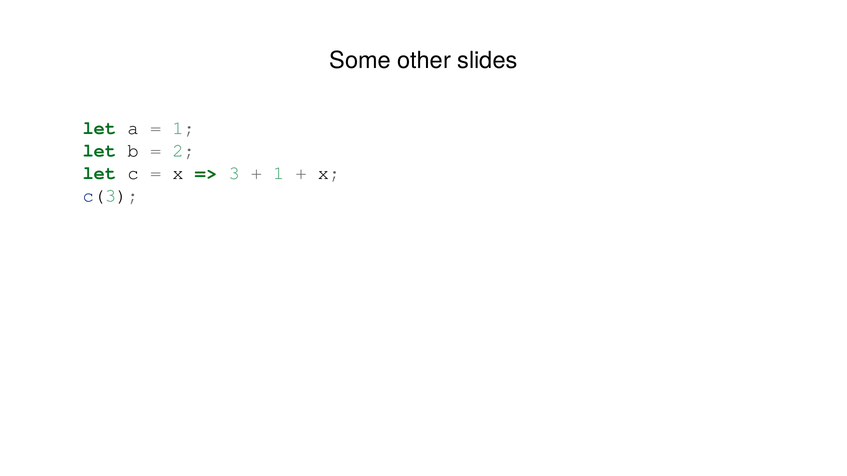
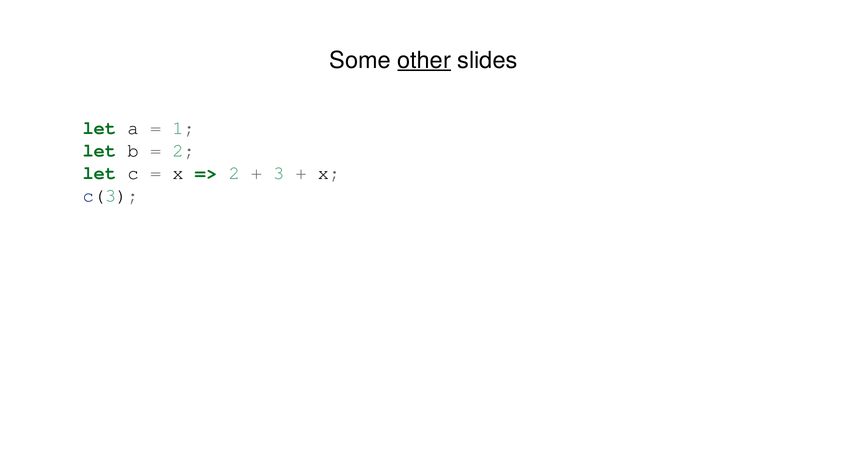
other underline: none -> present (424, 60)
3: 3 -> 2 (234, 173)
1: 1 -> 3 (279, 173)
